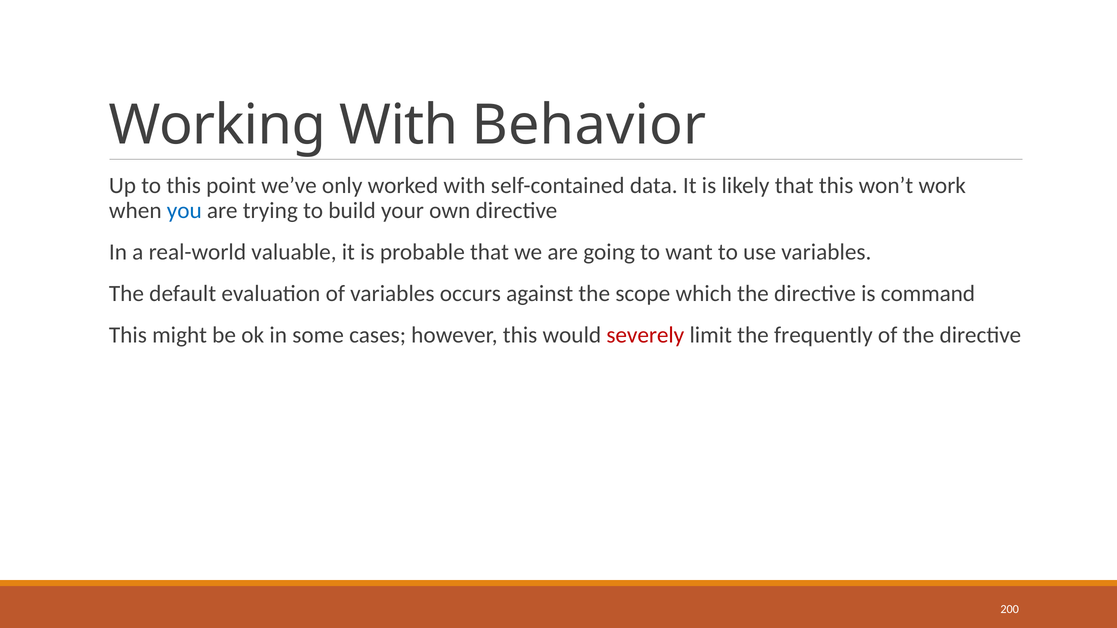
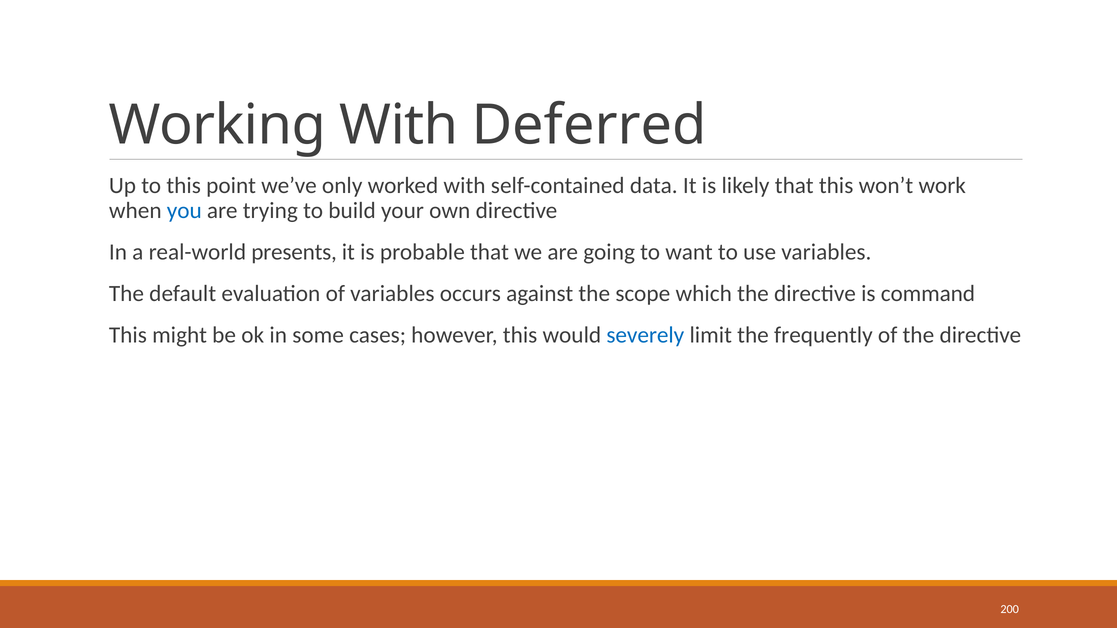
Behavior: Behavior -> Deferred (589, 125)
valuable: valuable -> presents (294, 252)
severely colour: red -> blue (645, 335)
